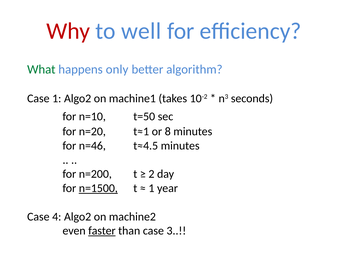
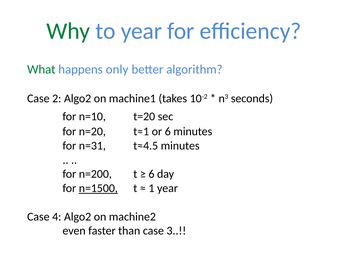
Why colour: red -> green (68, 31)
to well: well -> year (141, 31)
Case 1: 1 -> 2 (57, 98)
t=50: t=50 -> t=20 (144, 116)
or 8: 8 -> 6 (168, 131)
n=46: n=46 -> n=31 (92, 145)
2: 2 -> 6 (151, 174)
faster underline: present -> none (102, 230)
